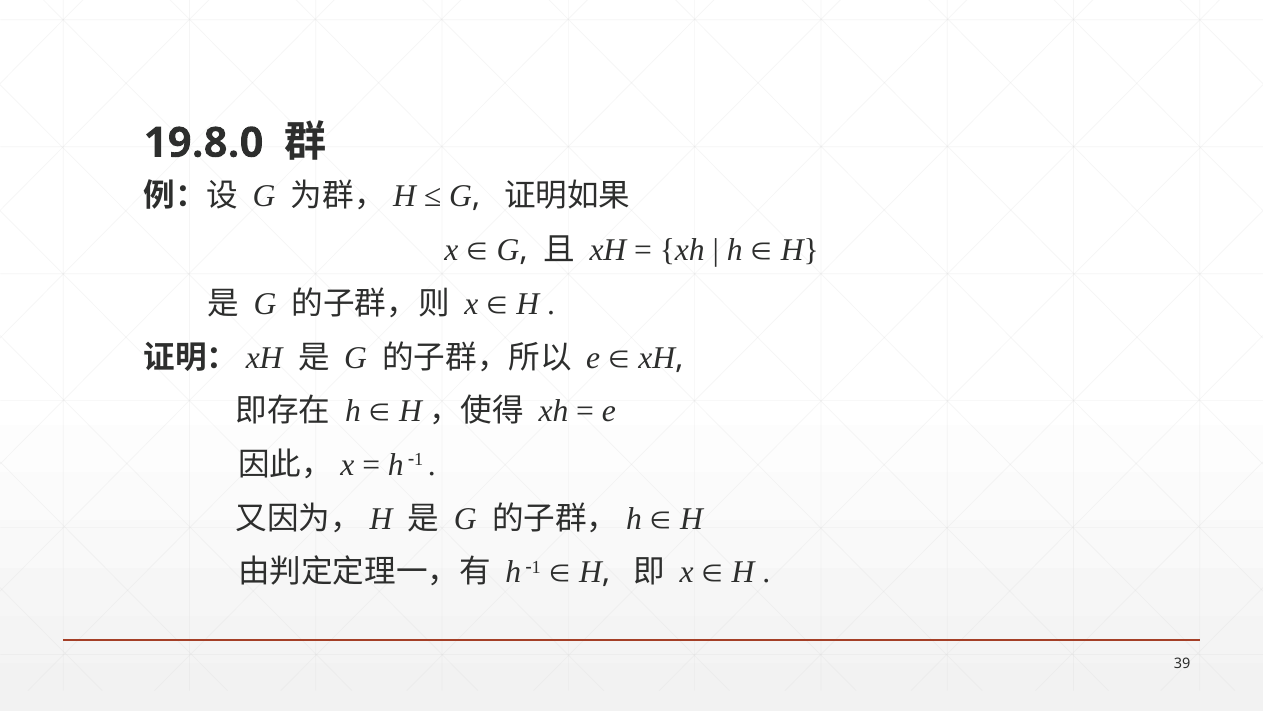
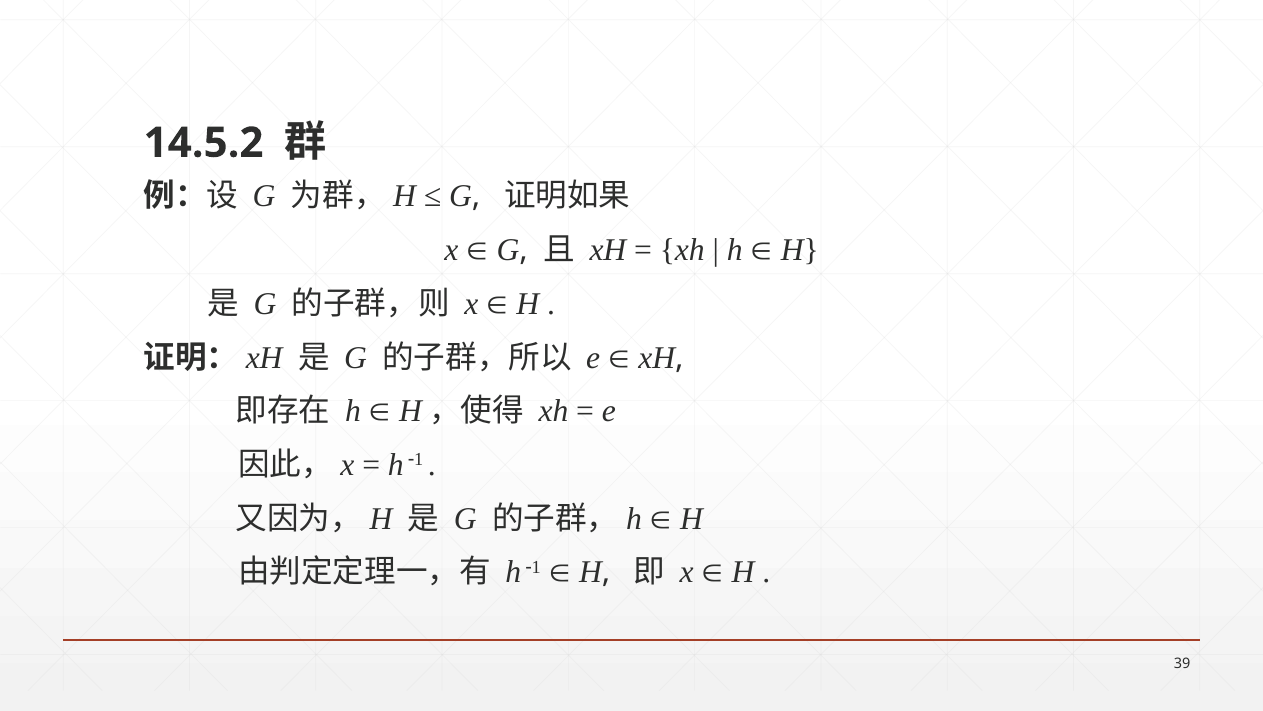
19.8.0: 19.8.0 -> 14.5.2 (204, 143)
